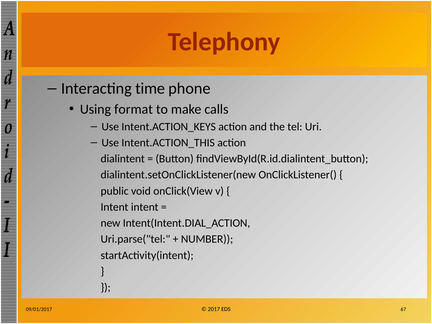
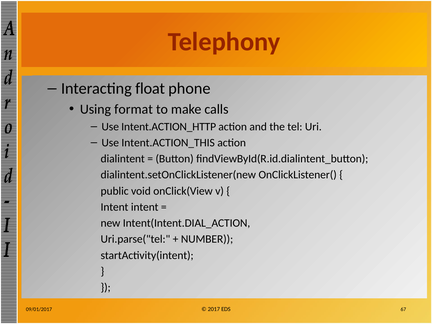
time: time -> float (150, 89)
Intent.ACTION_KEYS: Intent.ACTION_KEYS -> Intent.ACTION_HTTP (169, 127)
